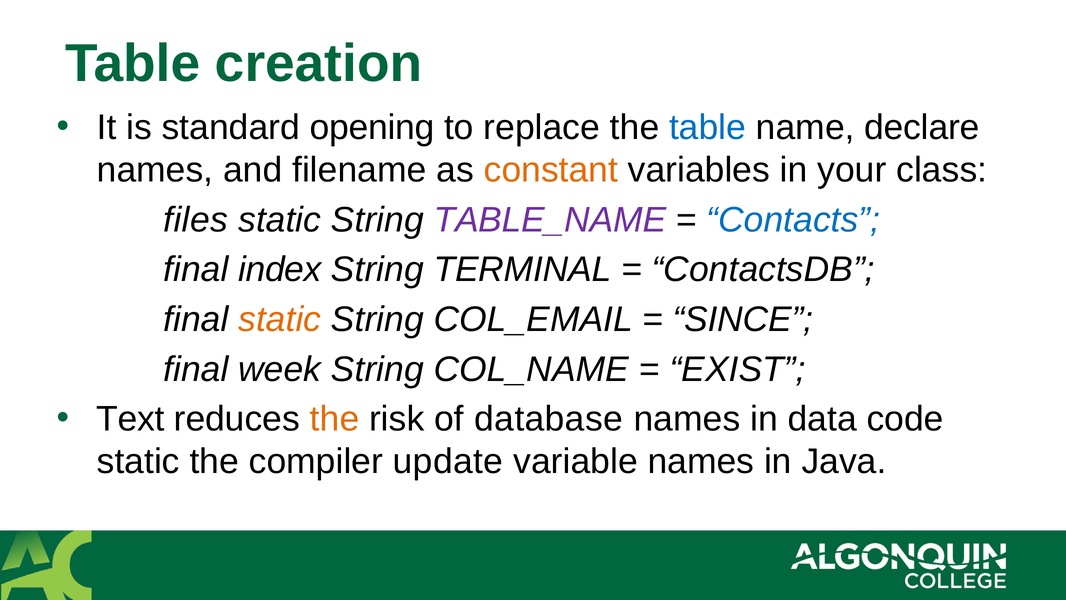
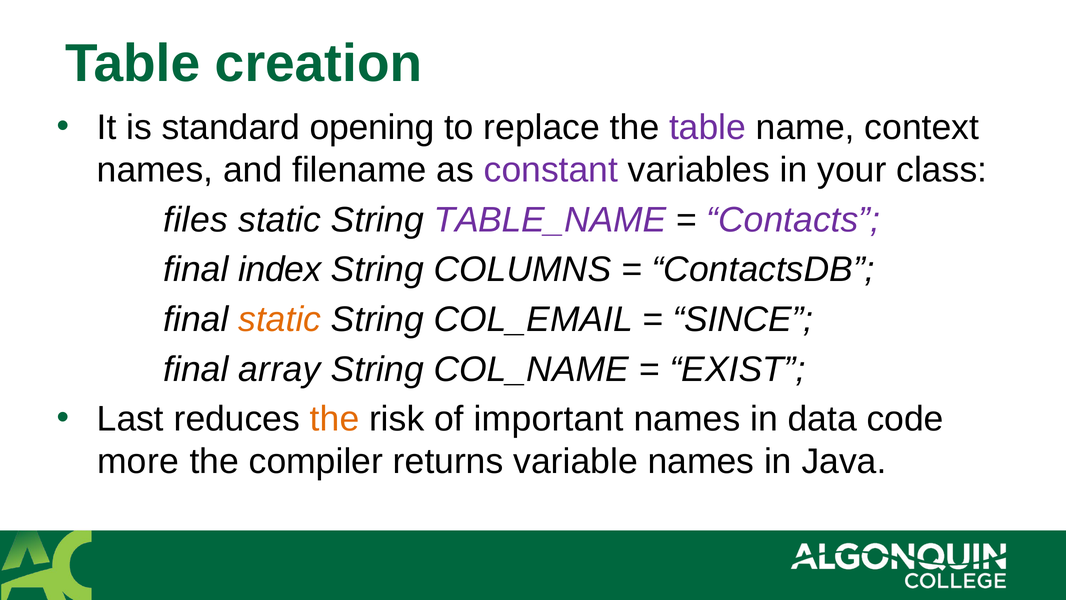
table colour: blue -> purple (708, 127)
declare: declare -> context (922, 127)
constant colour: orange -> purple (551, 170)
Contacts colour: blue -> purple (793, 220)
TERMINAL: TERMINAL -> COLUMNS (522, 270)
week: week -> array (280, 369)
Text: Text -> Last (130, 419)
database: database -> important (549, 419)
static: static -> more (138, 461)
update: update -> returns (448, 461)
